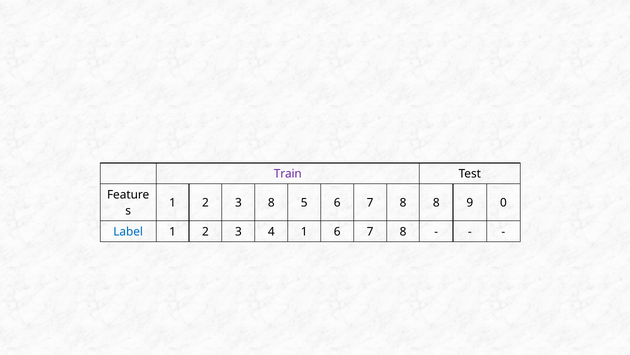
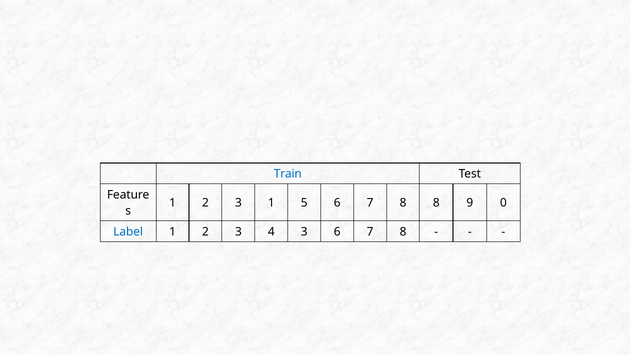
Train colour: purple -> blue (288, 174)
3 8: 8 -> 1 (271, 203)
4 1: 1 -> 3 (304, 231)
